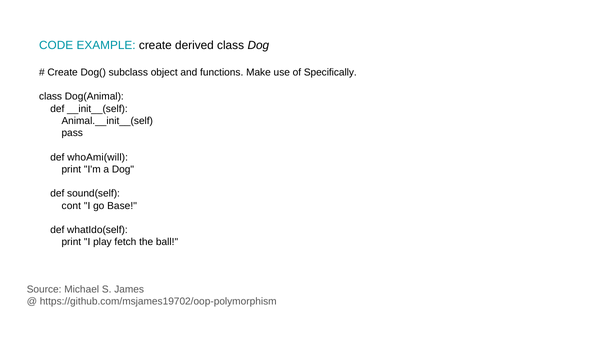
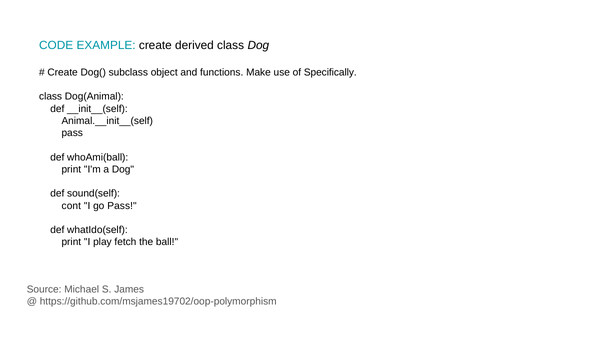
whoAmi(will: whoAmi(will -> whoAmi(ball (98, 157)
go Base: Base -> Pass (122, 206)
